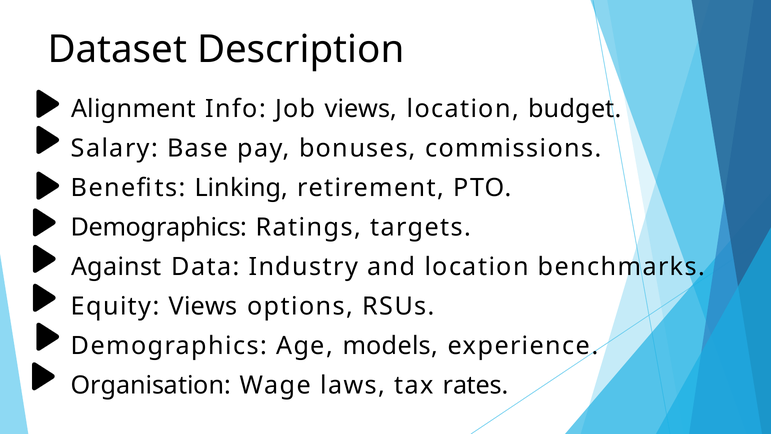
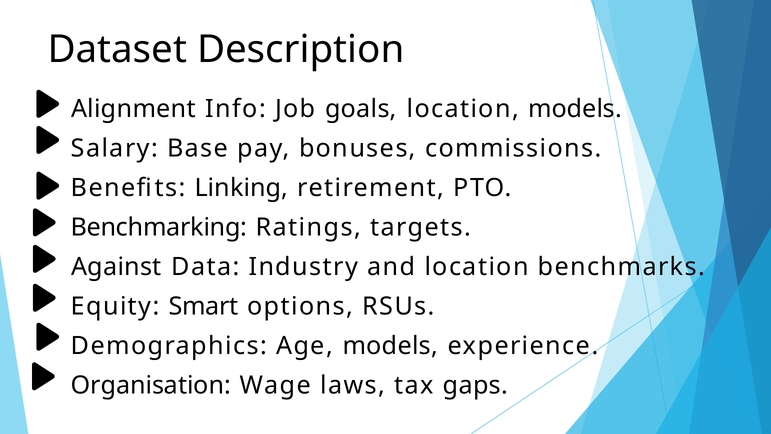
Job views: views -> goals (361, 109)
location budget: budget -> models (575, 109)
Demographics: Demographics -> Benchmarking (159, 227)
Equity Views: Views -> Smart (203, 306)
rates: rates -> gaps (475, 385)
